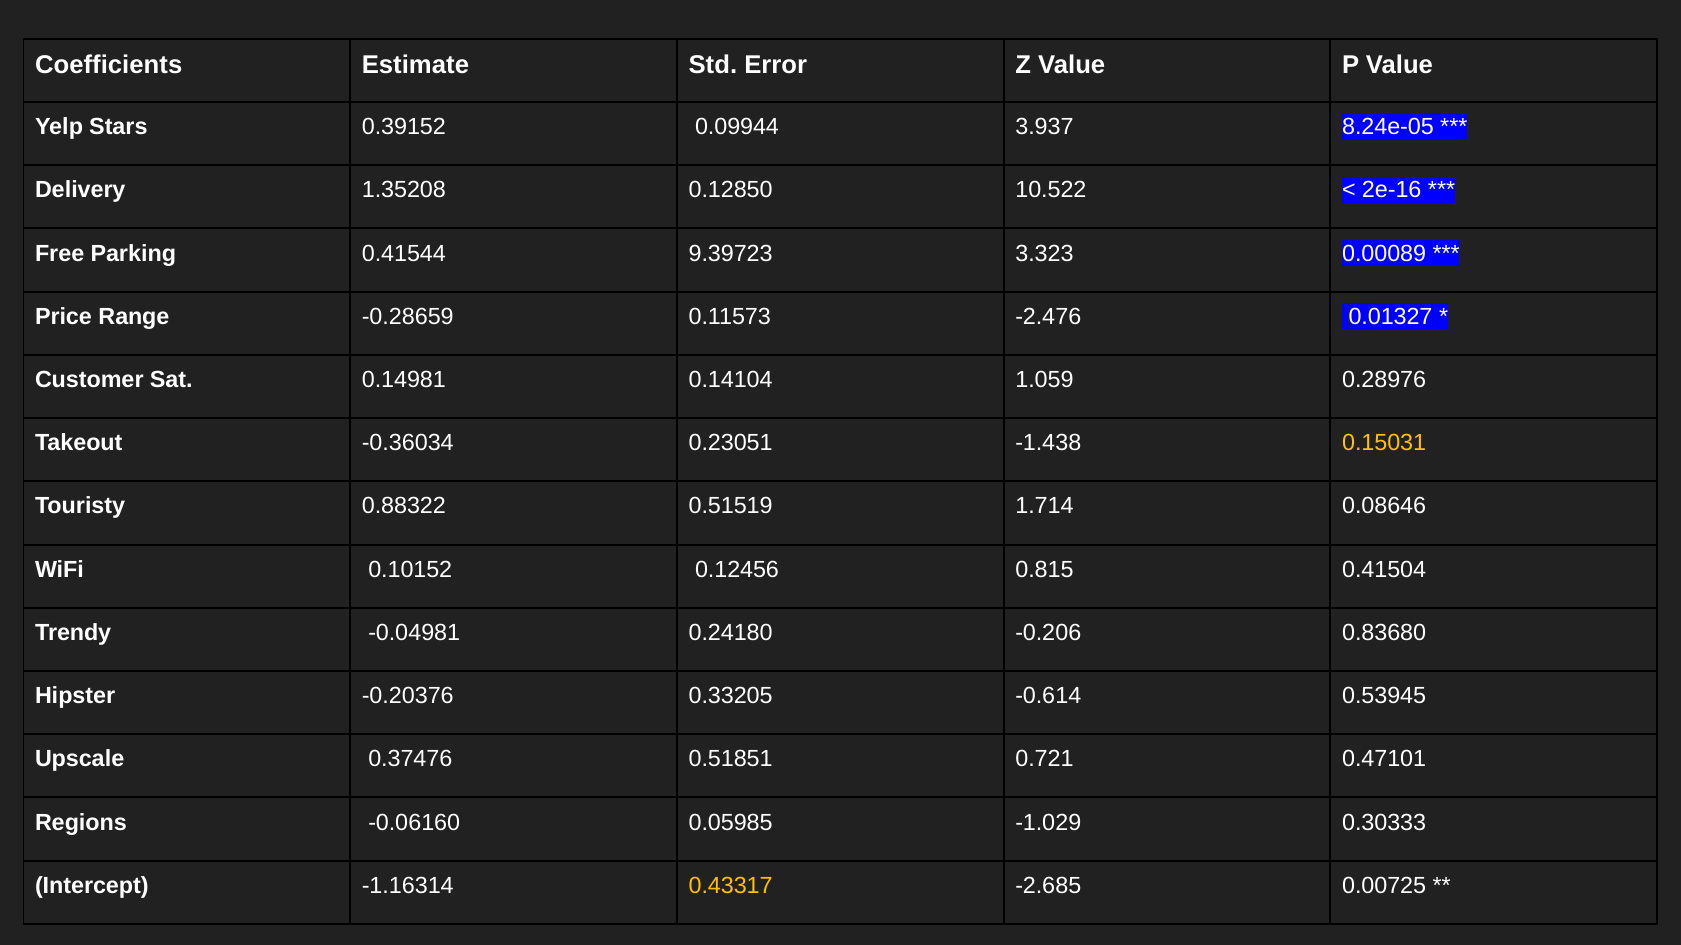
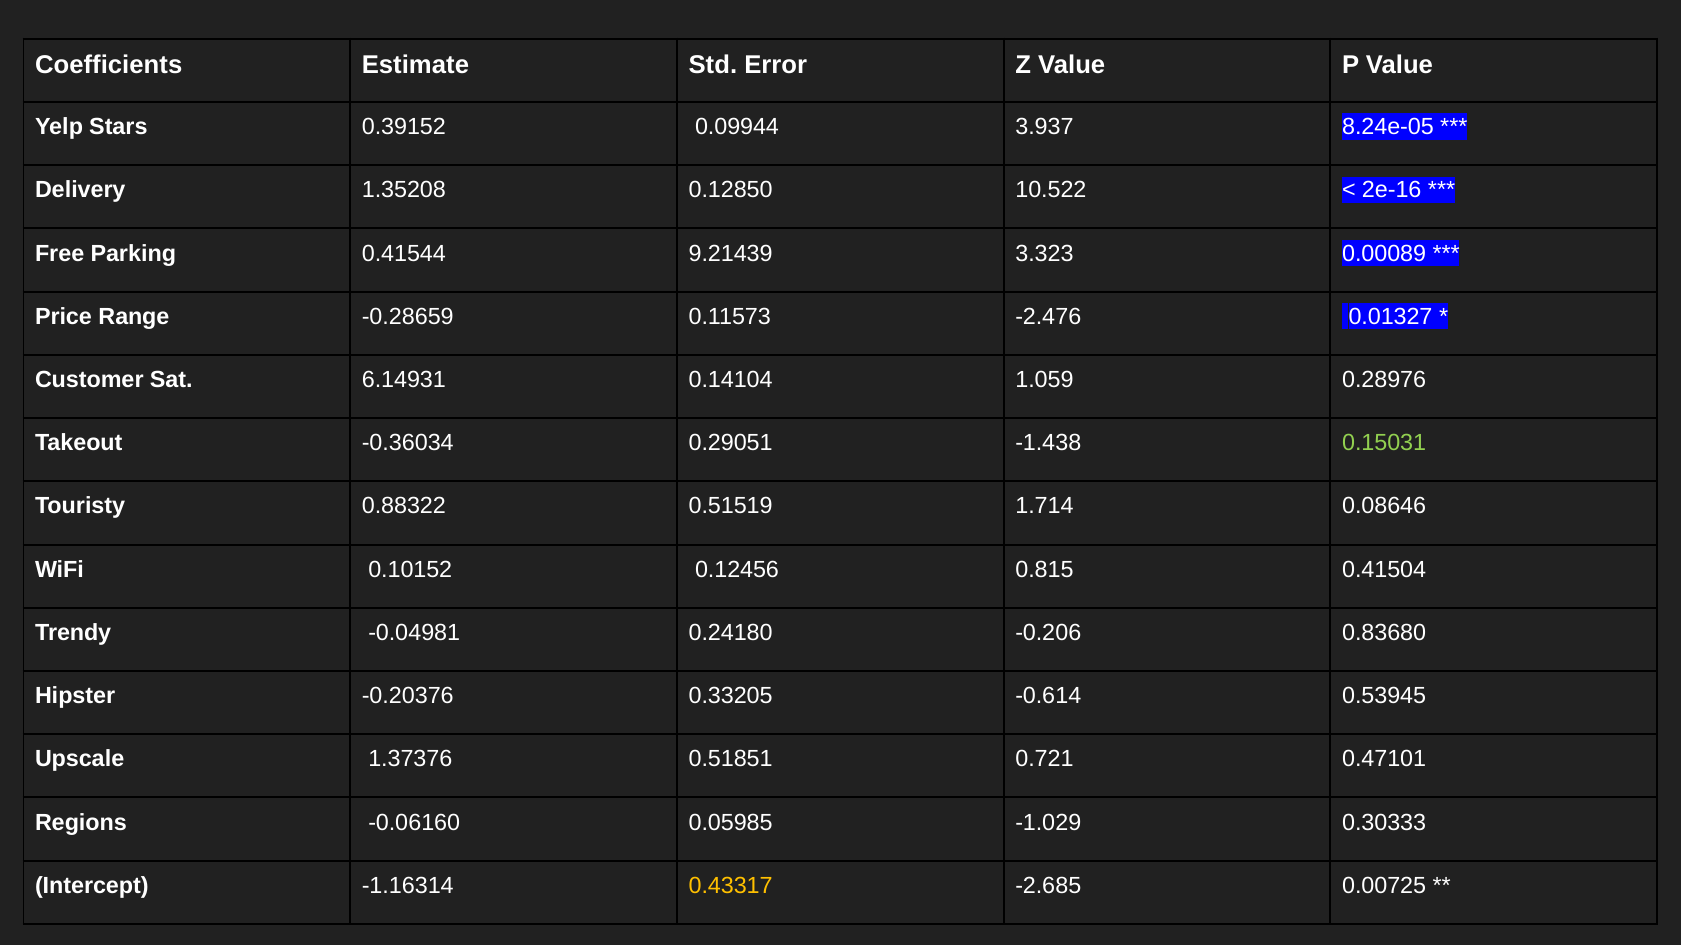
9.39723: 9.39723 -> 9.21439 (731, 254)
0.14981: 0.14981 -> 6.14931 (404, 380)
0.23051: 0.23051 -> 0.29051 (731, 443)
0.15031 colour: yellow -> light green (1384, 443)
0.37476: 0.37476 -> 1.37376 (410, 760)
